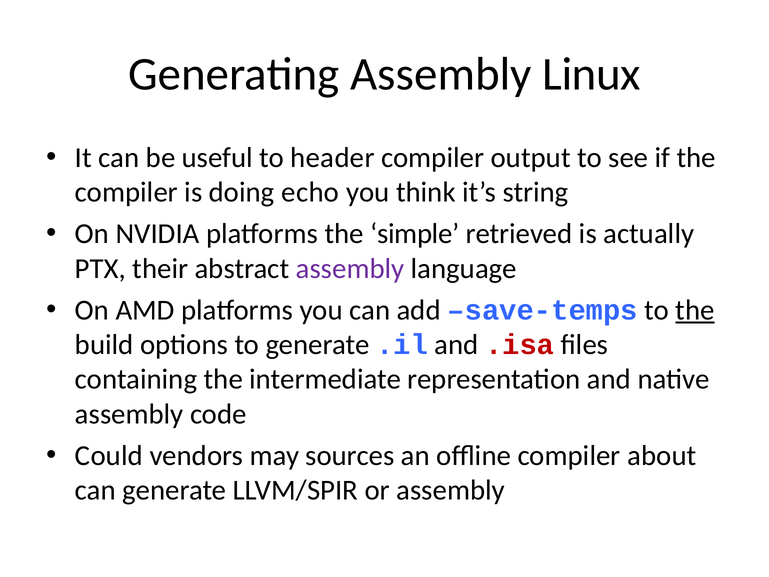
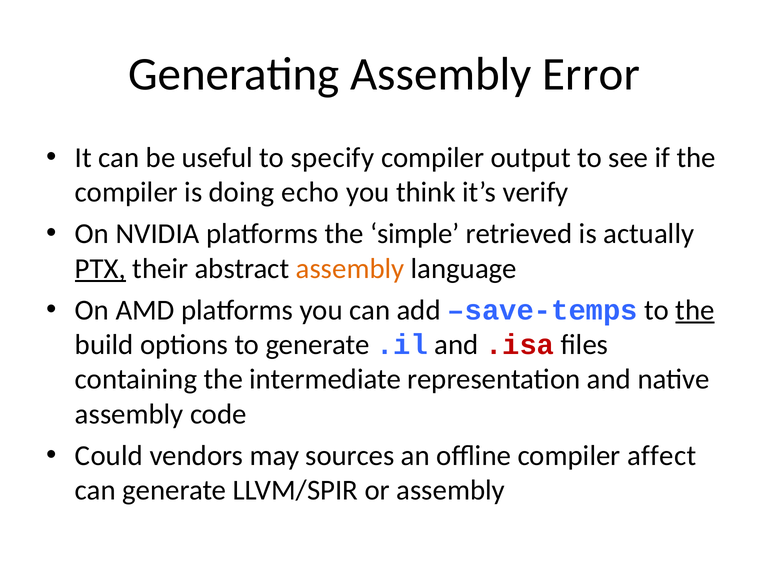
Linux: Linux -> Error (591, 74)
header: header -> specify (332, 158)
string: string -> verify (536, 192)
PTX underline: none -> present (100, 268)
assembly colour: purple -> orange (350, 268)
about: about -> affect (662, 455)
